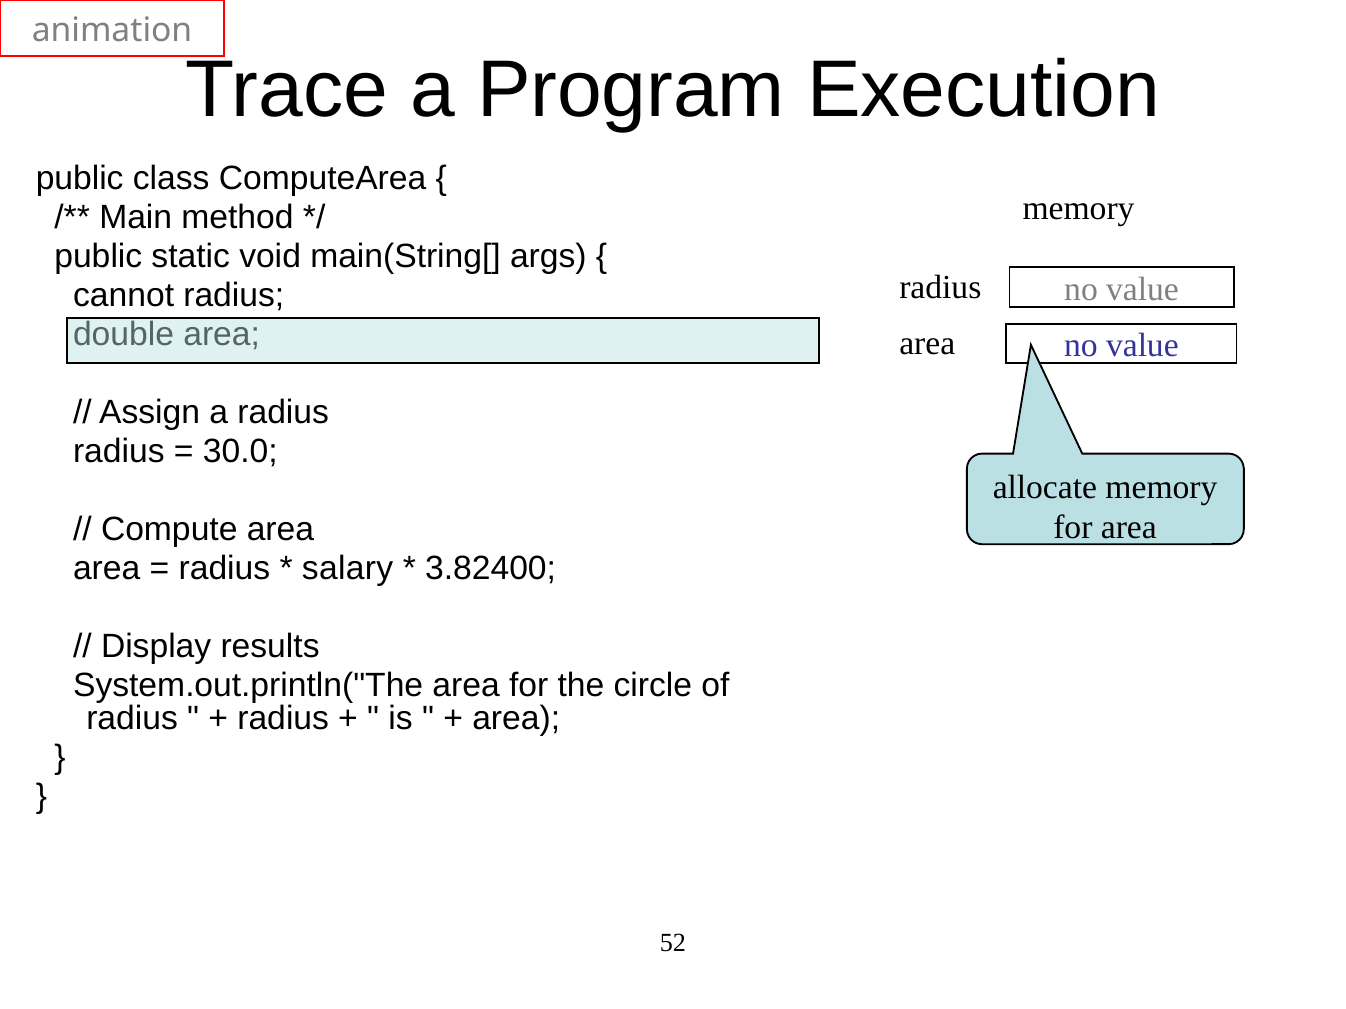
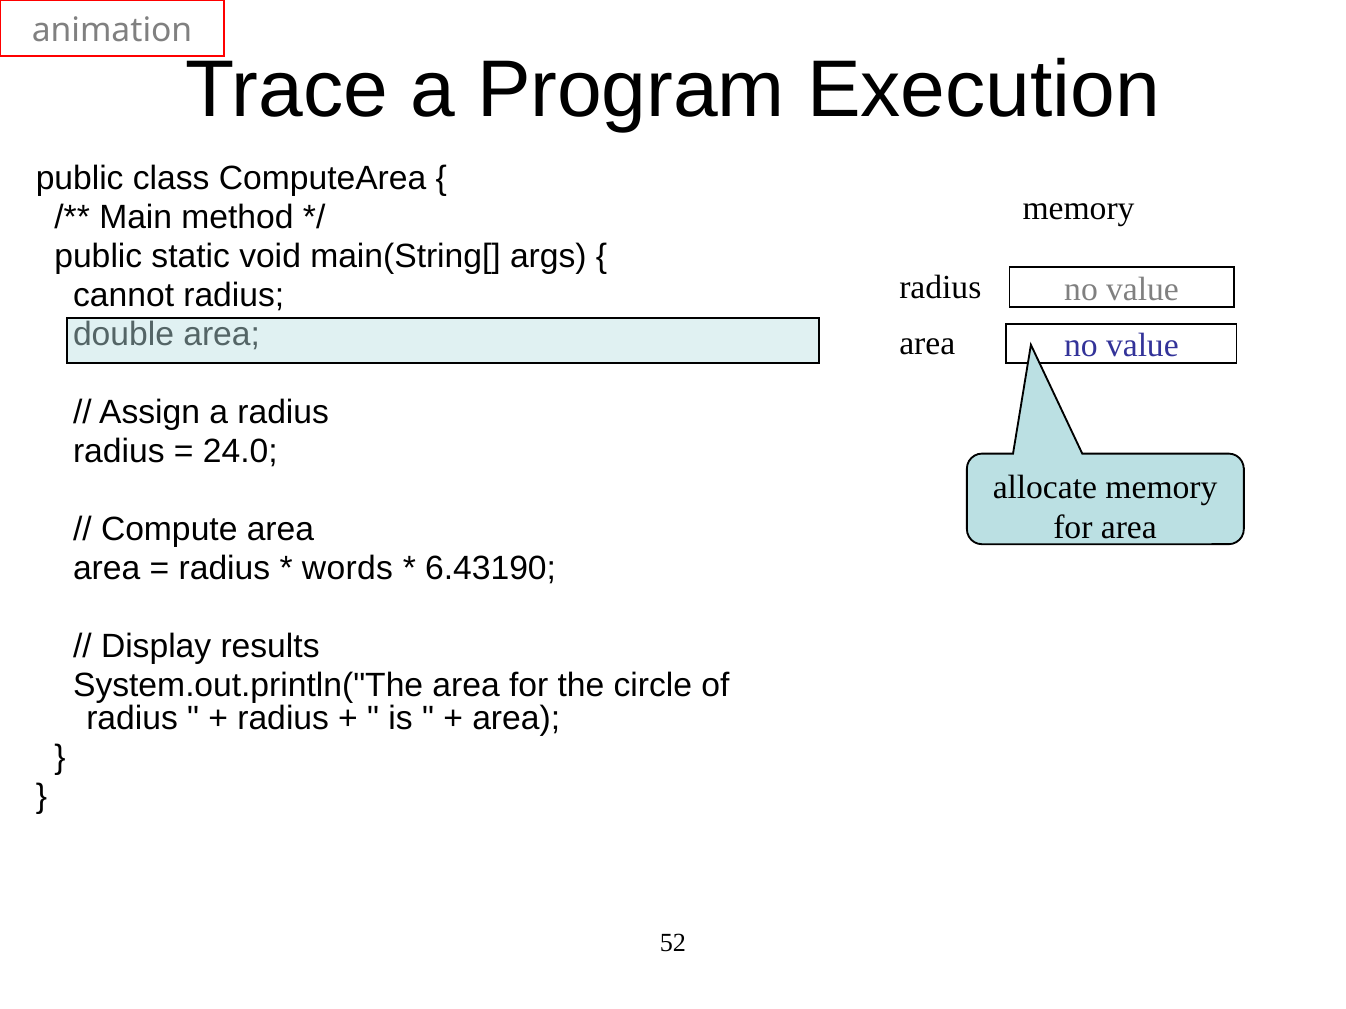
30.0: 30.0 -> 24.0 (240, 452)
salary: salary -> words (347, 569)
3.82400: 3.82400 -> 6.43190 (491, 569)
